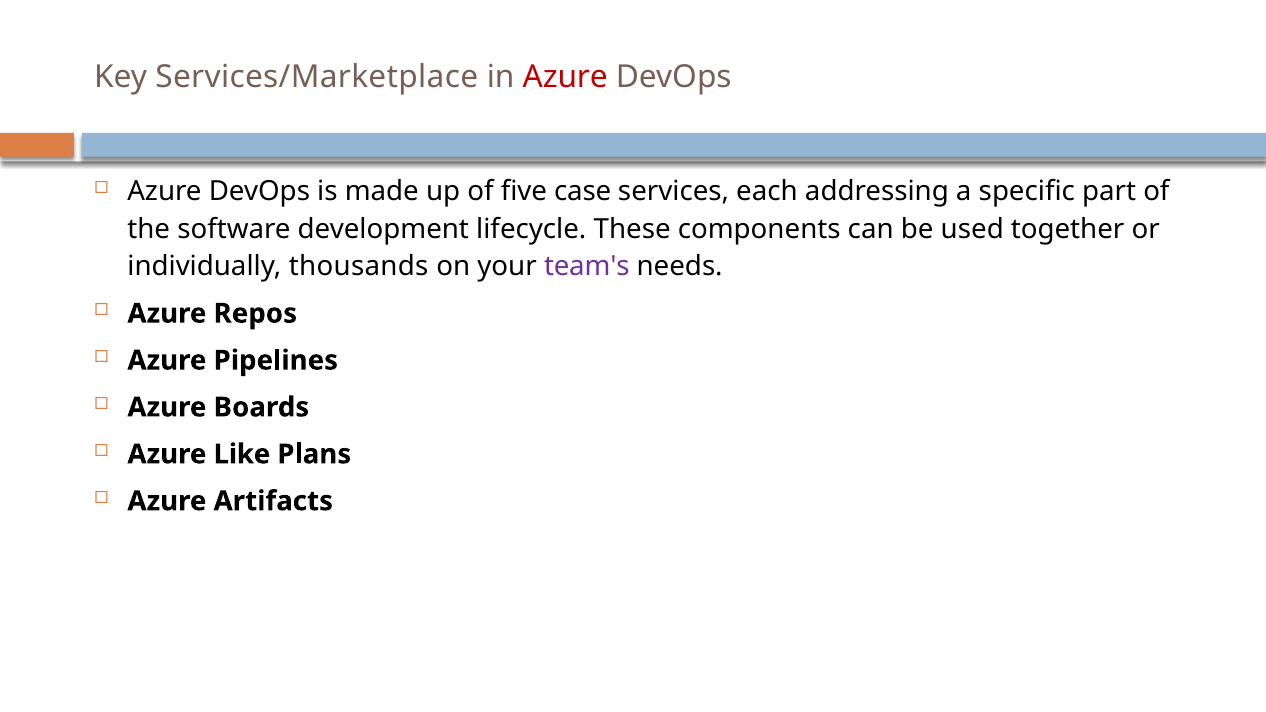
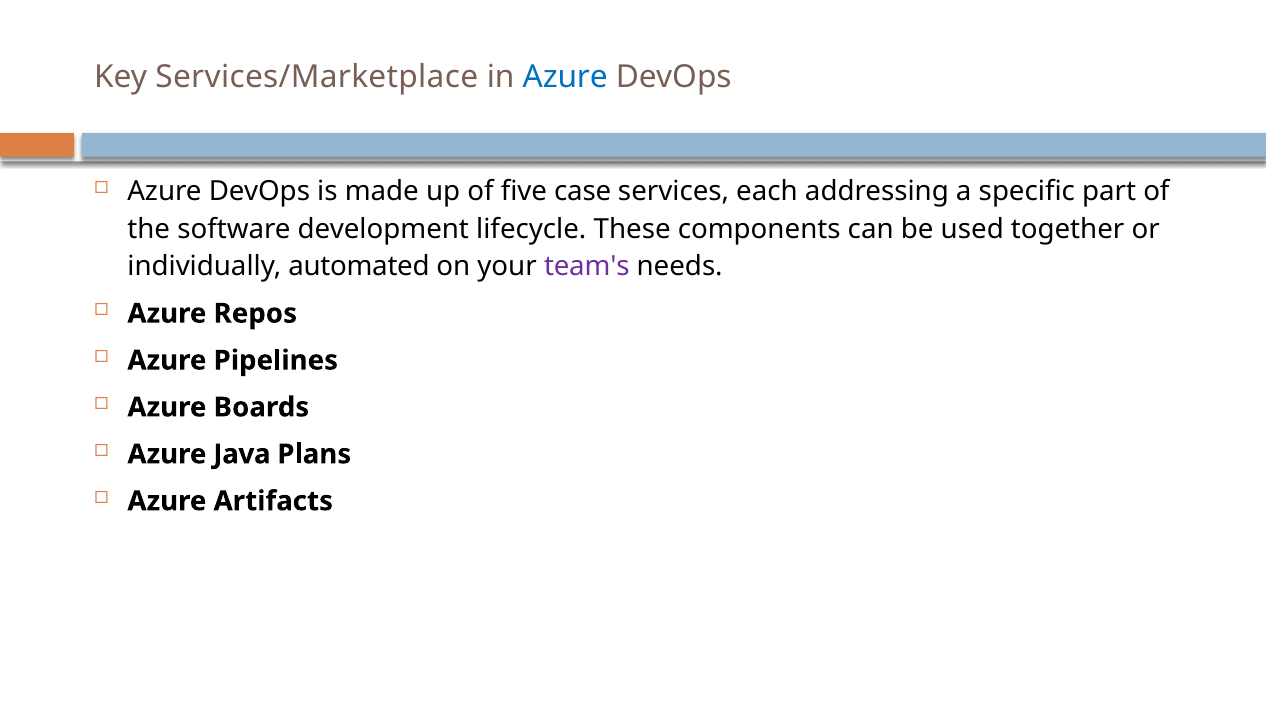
Azure colour: red -> blue (565, 77)
thousands: thousands -> automated (359, 267)
Like: Like -> Java (242, 454)
